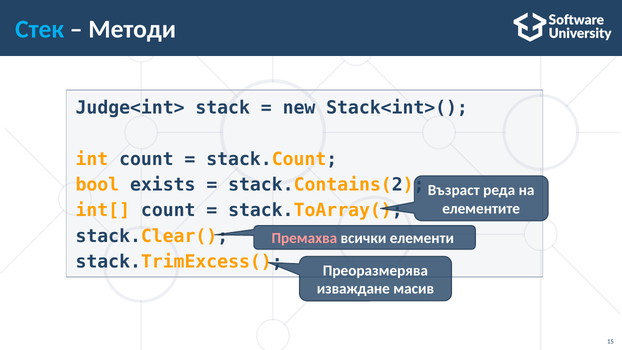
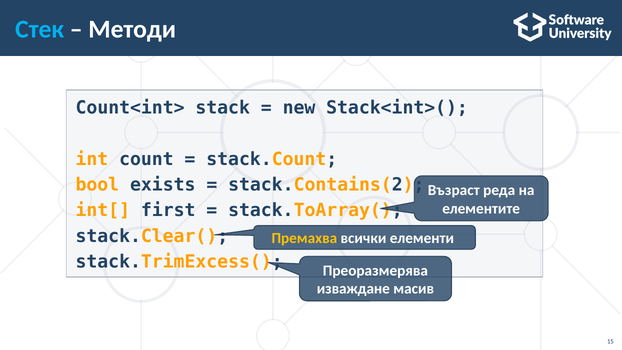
Judge<int>: Judge<int> -> Count<int> (130, 108)
int[ count: count -> first (168, 210)
Премахва colour: pink -> yellow (304, 238)
